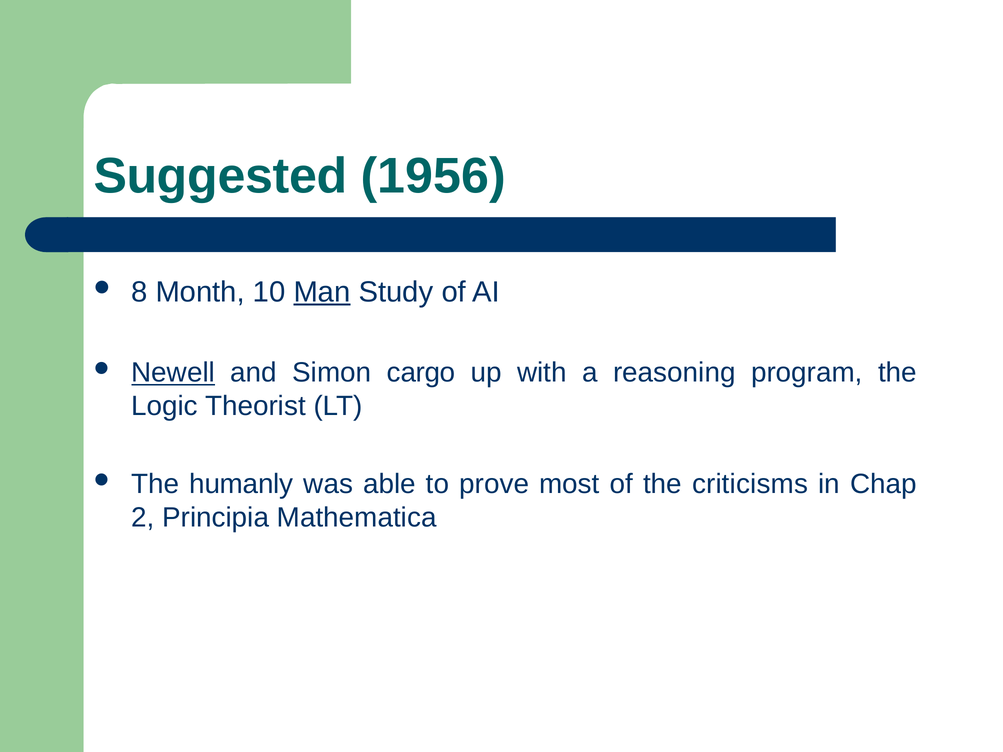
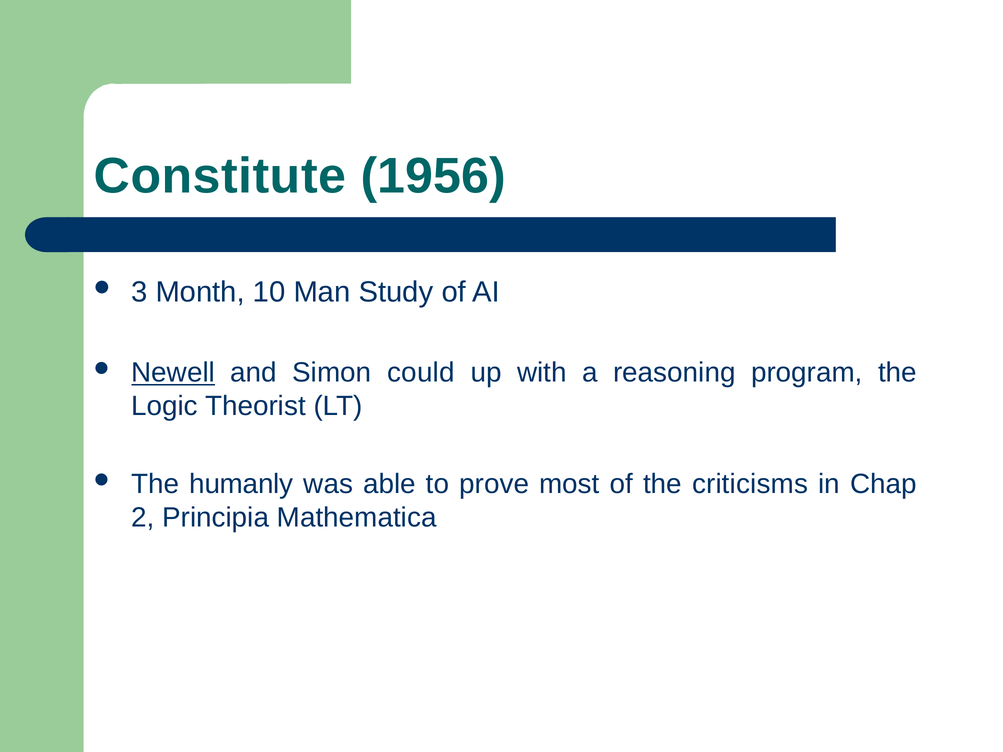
Suggested: Suggested -> Constitute (220, 177)
8: 8 -> 3 (139, 292)
Man underline: present -> none (322, 292)
cargo: cargo -> could (421, 373)
